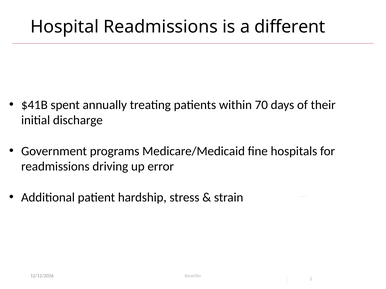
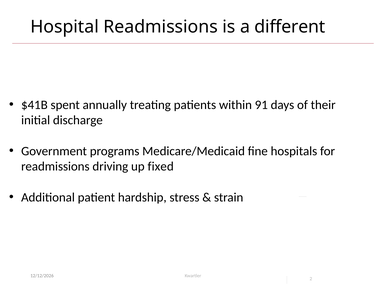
70: 70 -> 91 (261, 105)
error: error -> fixed (161, 167)
